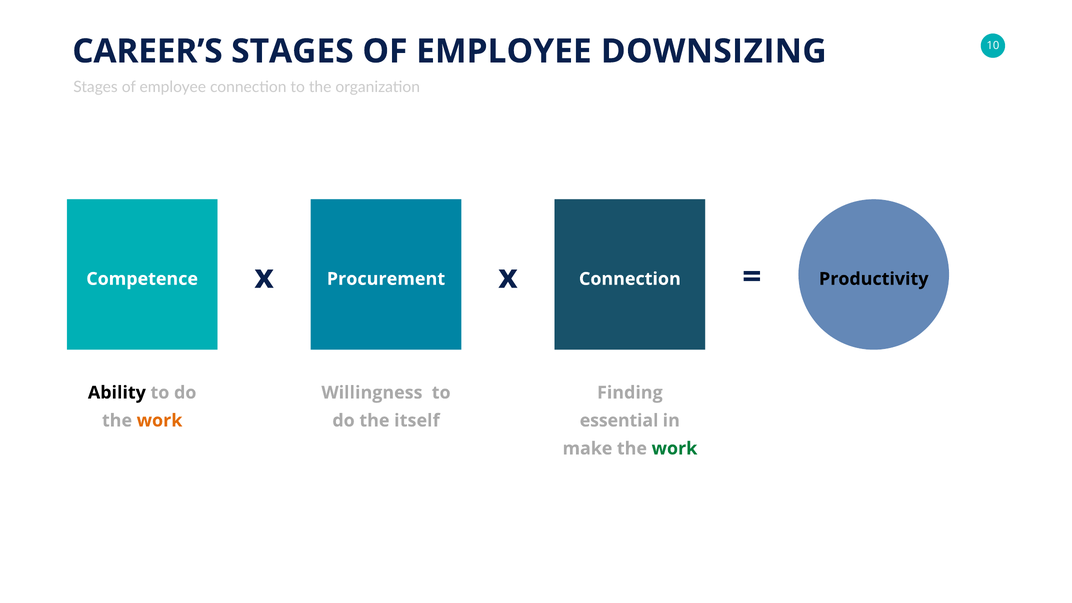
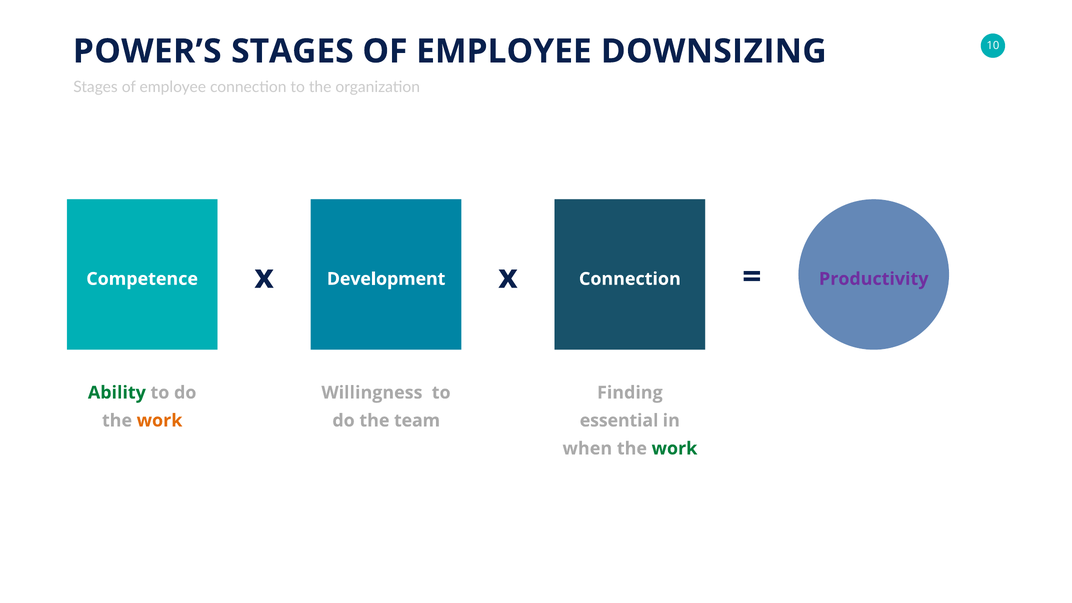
CAREER’S: CAREER’S -> POWER’S (147, 51)
Procurement: Procurement -> Development (386, 279)
Productivity colour: black -> purple (874, 279)
Ability colour: black -> green (117, 393)
itself: itself -> team (417, 421)
make: make -> when (587, 449)
